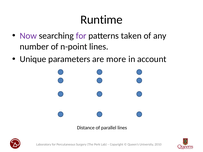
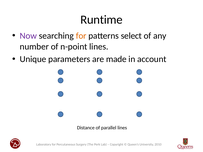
for colour: purple -> orange (81, 36)
taken: taken -> select (131, 36)
more: more -> made (116, 59)
